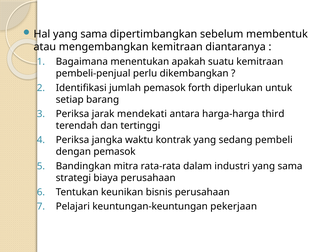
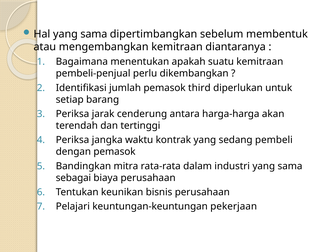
forth: forth -> third (199, 88)
mendekati: mendekati -> cenderung (142, 114)
third: third -> akan (273, 114)
strategi: strategi -> sebagai (73, 178)
